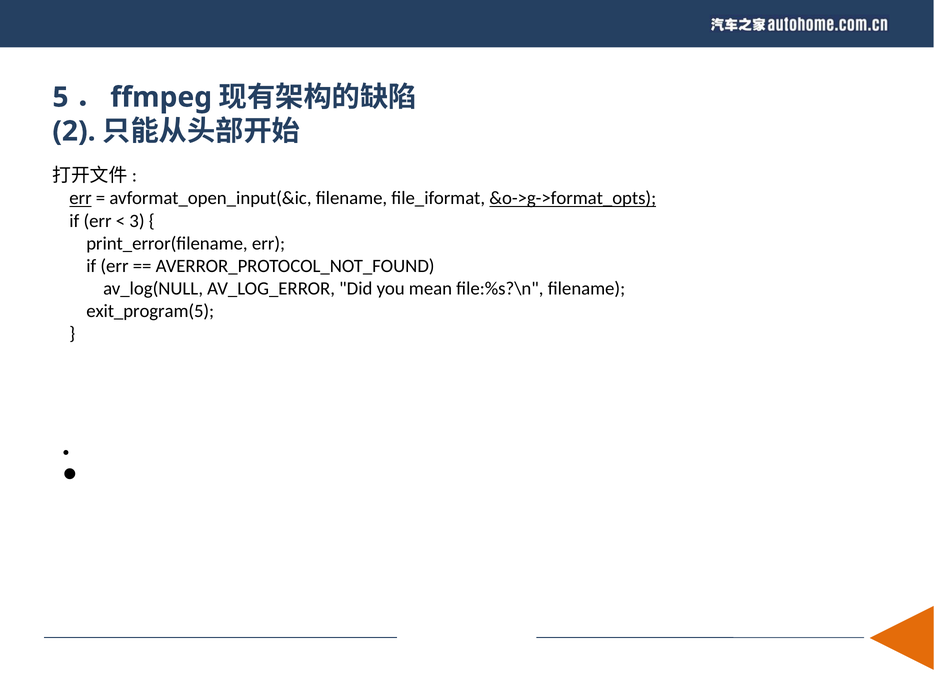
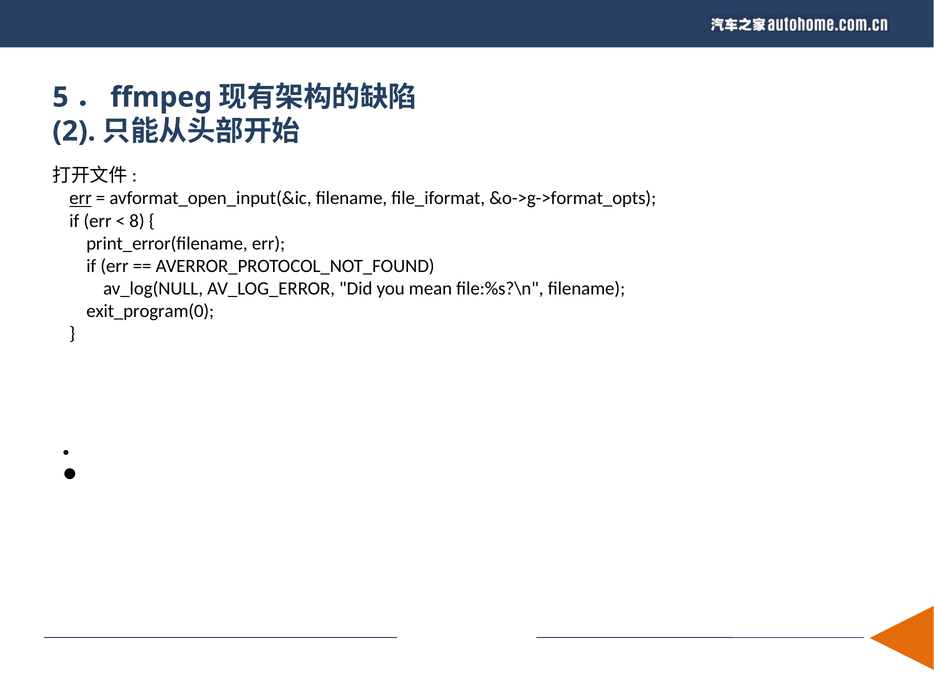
&o->g->format_opts underline: present -> none (573, 198)
3: 3 -> 8 (137, 221)
exit_program(5: exit_program(5 -> exit_program(0 (150, 311)
